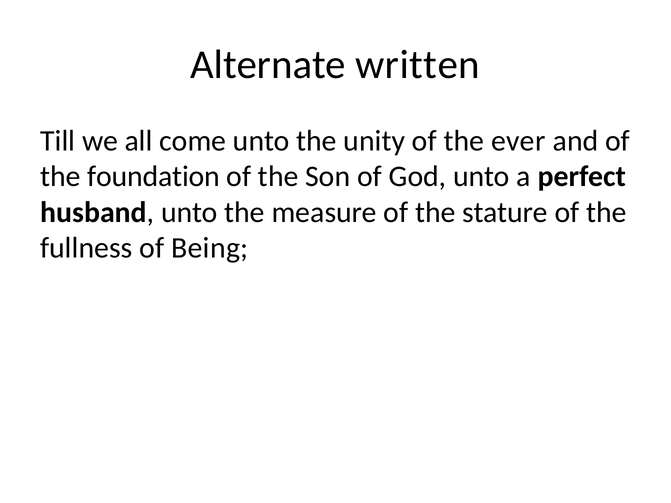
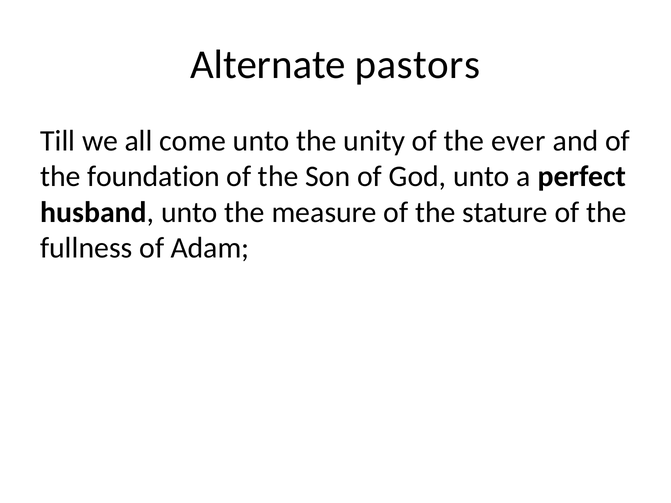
written: written -> pastors (418, 65)
Being: Being -> Adam (210, 248)
